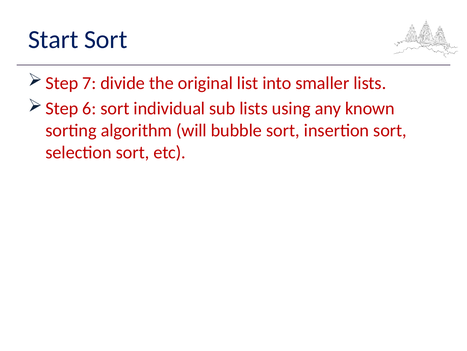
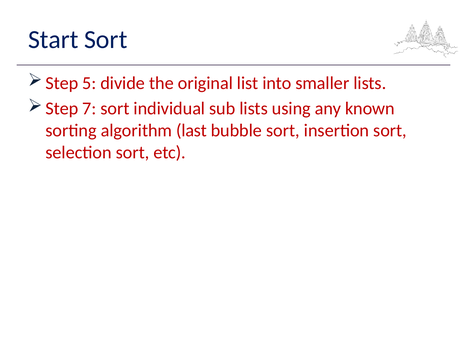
7: 7 -> 5 (89, 83)
6: 6 -> 7 (89, 108)
will: will -> last (191, 130)
